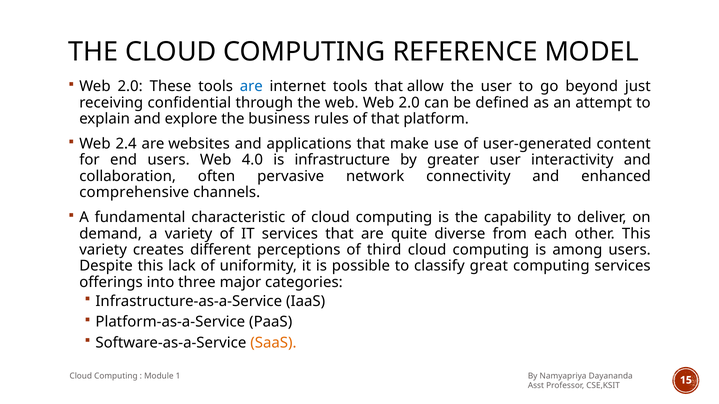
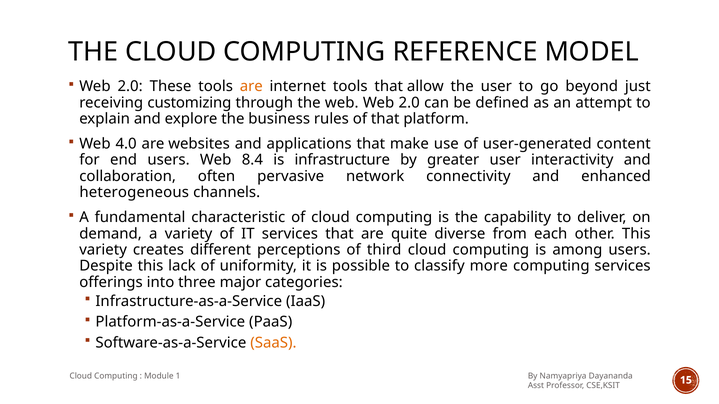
are colour: blue -> orange (251, 87)
confidential: confidential -> customizing (189, 103)
2.4: 2.4 -> 4.0 (126, 144)
4.0: 4.0 -> 8.4 (252, 160)
comprehensive: comprehensive -> heterogeneous (134, 193)
great: great -> more (489, 266)
